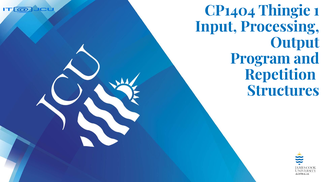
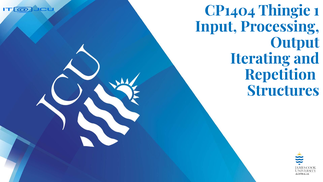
Program: Program -> Iterating (260, 59)
